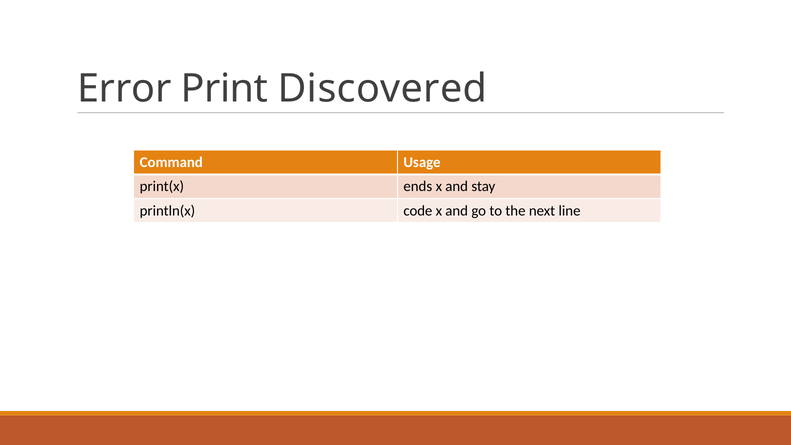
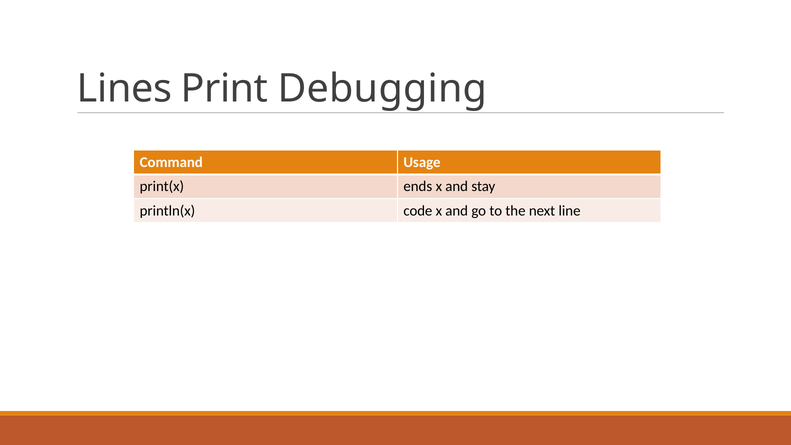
Error: Error -> Lines (124, 89)
Discovered: Discovered -> Debugging (383, 89)
